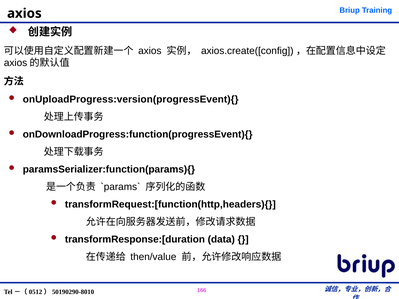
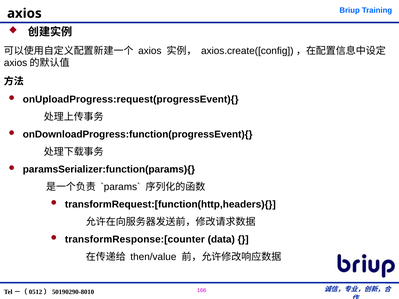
onUploadProgress:version(progressEvent){: onUploadProgress:version(progressEvent){ -> onUploadProgress:request(progressEvent){ (131, 99)
transformResponse:[duration: transformResponse:[duration -> transformResponse:[counter (135, 239)
